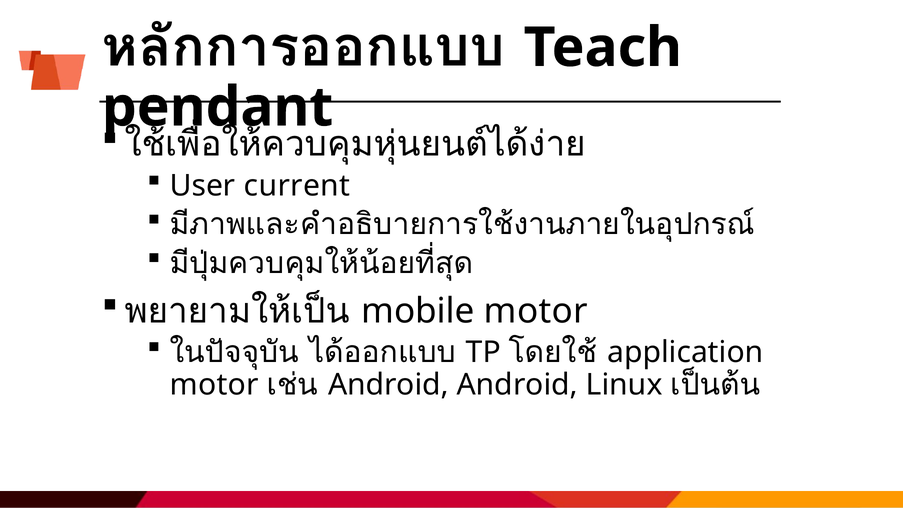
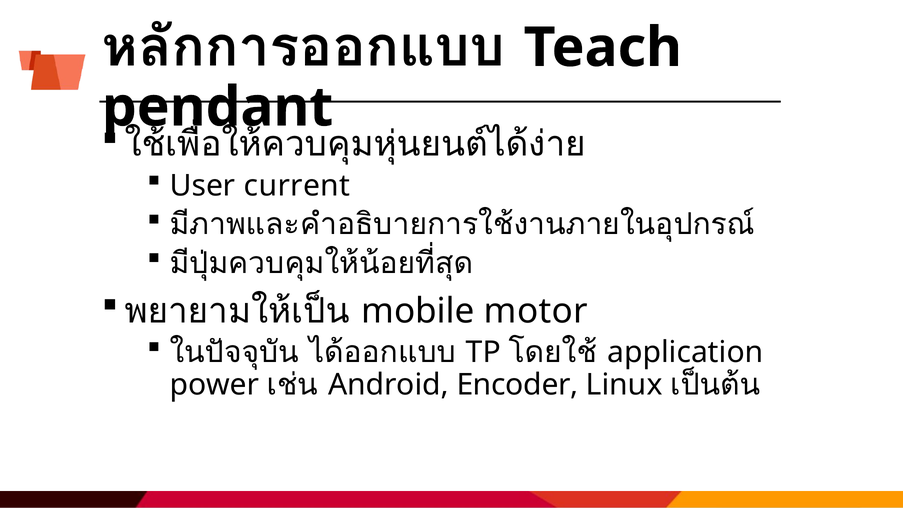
motor: motor -> power (214, 385)
Android Android: Android -> Encoder (517, 385)
